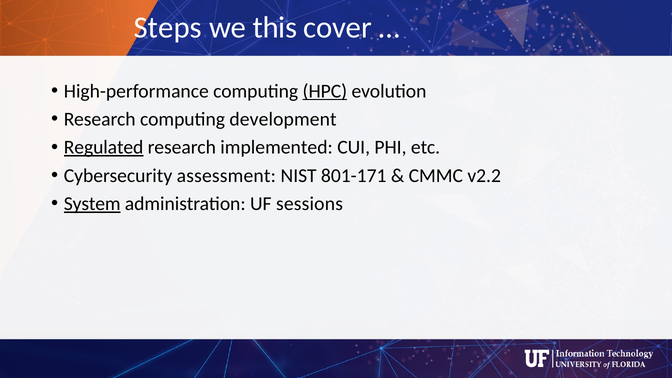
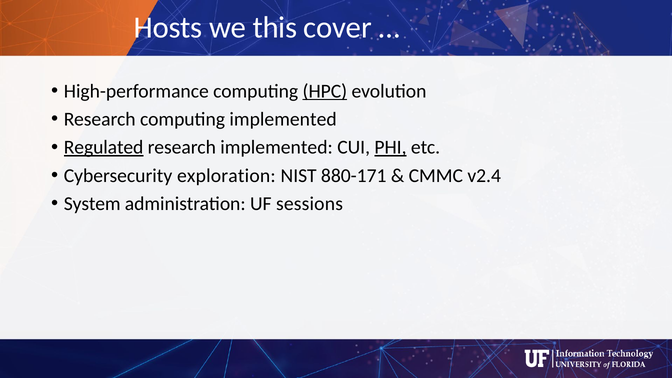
Steps: Steps -> Hosts (168, 27)
computing development: development -> implemented (283, 119)
PHI underline: none -> present (390, 147)
assessment: assessment -> exploration (226, 176)
801-171: 801-171 -> 880-171 (354, 176)
v2.2: v2.2 -> v2.4 (484, 176)
System underline: present -> none (92, 204)
